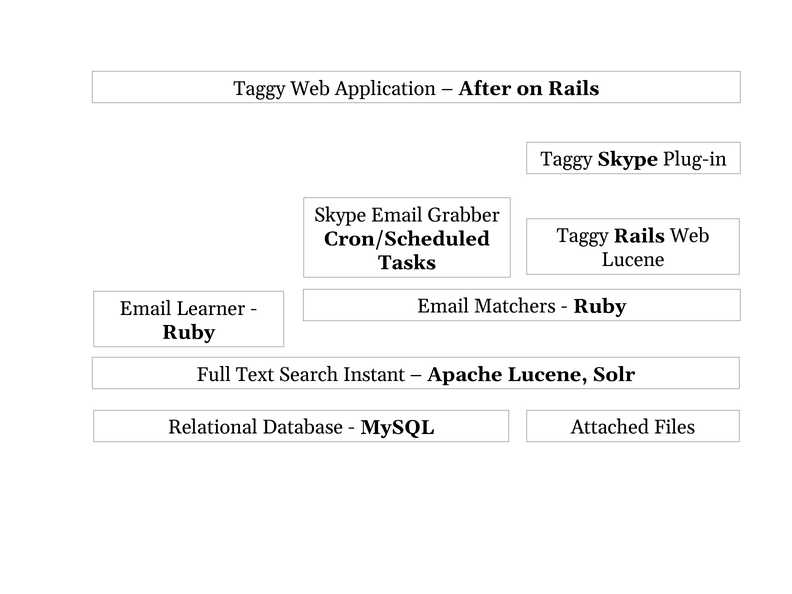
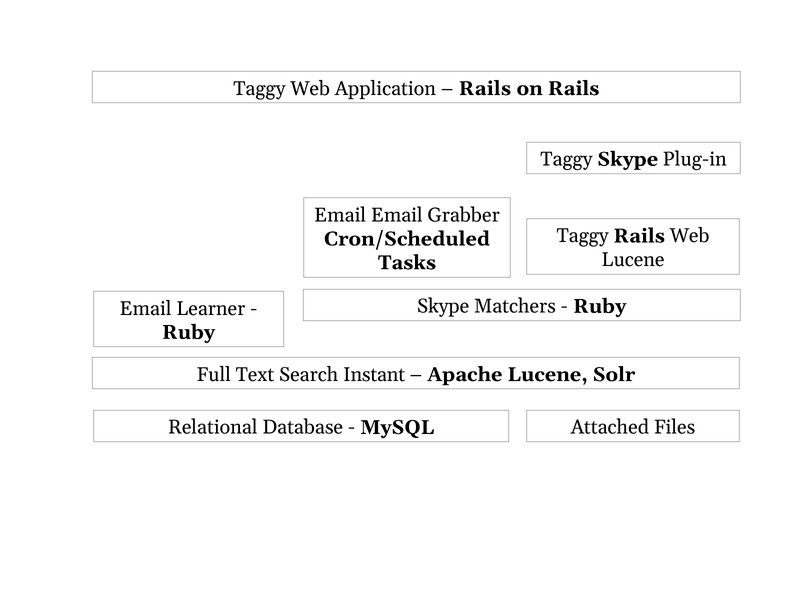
After: After -> Rails (485, 88)
Skype: Skype -> Email (340, 215)
Email: Email -> Skype (443, 306)
